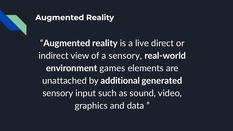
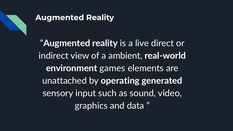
a sensory: sensory -> ambient (125, 56)
additional: additional -> operating (120, 81)
